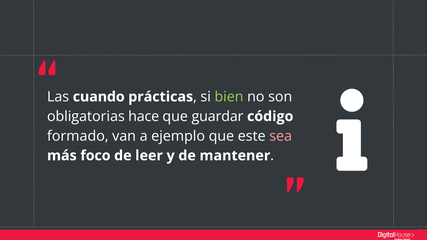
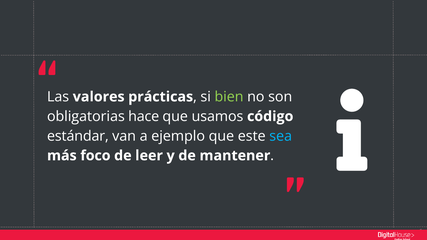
cuando: cuando -> valores (99, 97)
guardar: guardar -> usamos (217, 116)
formado: formado -> estándar (78, 136)
sea colour: pink -> light blue (281, 136)
